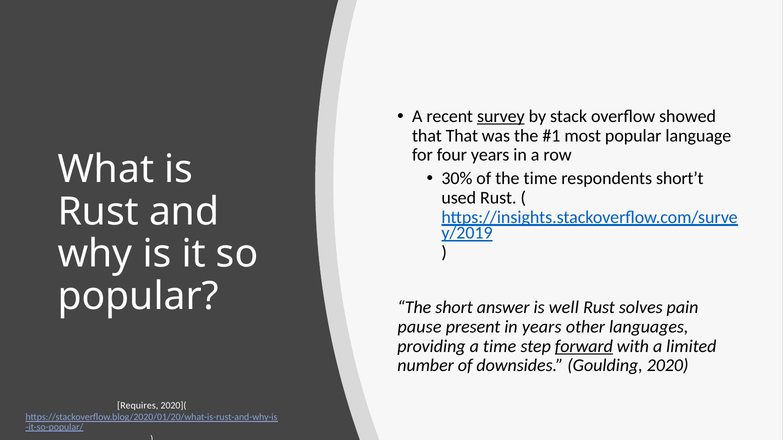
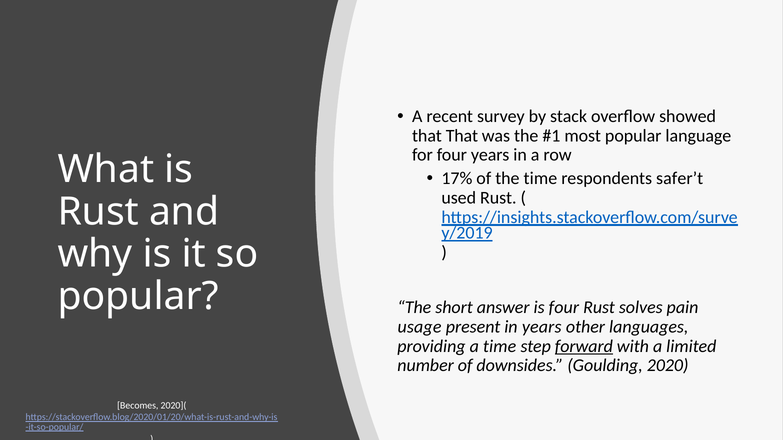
survey underline: present -> none (501, 117)
30%: 30% -> 17% (457, 179)
short’t: short’t -> safer’t (680, 179)
is well: well -> four (564, 308)
pause: pause -> usage (419, 327)
Requires: Requires -> Becomes (138, 406)
